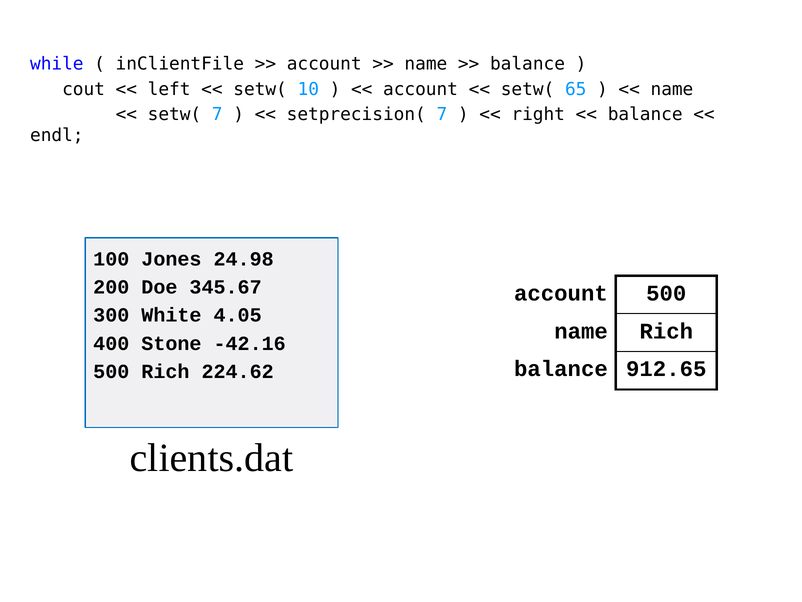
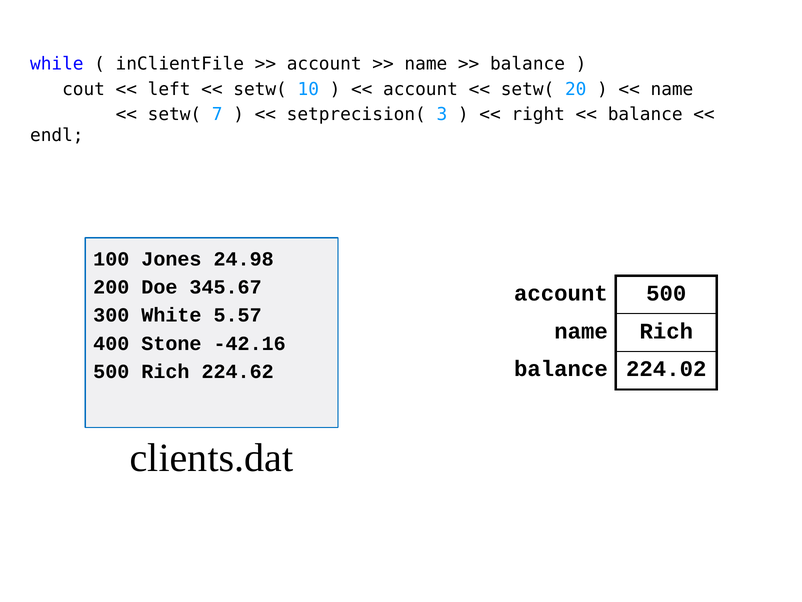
65: 65 -> 20 (576, 89)
setprecision( 7: 7 -> 3 (442, 114)
4.05: 4.05 -> 5.57 (238, 315)
912.65: 912.65 -> 224.02 (666, 369)
